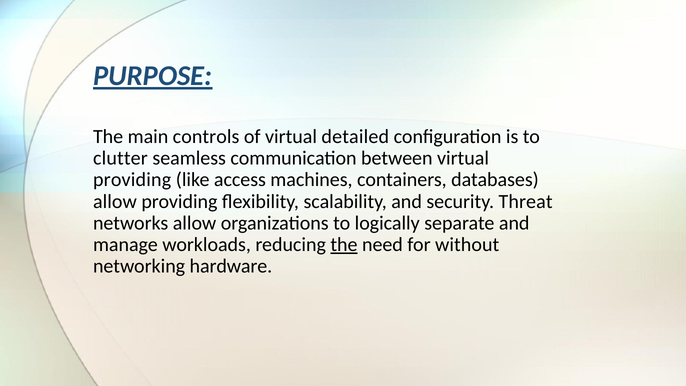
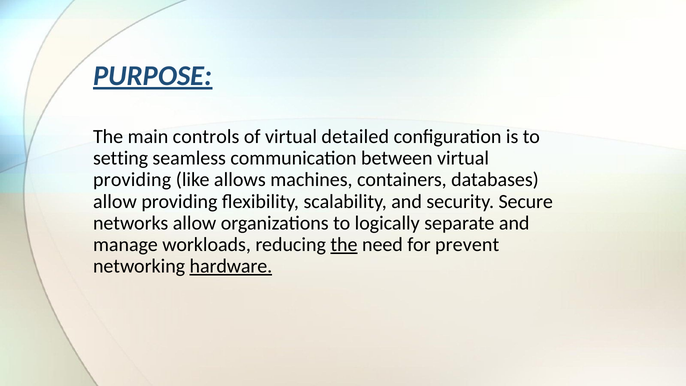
clutter: clutter -> setting (121, 158)
access: access -> allows (240, 180)
Threat: Threat -> Secure (526, 201)
without: without -> prevent (467, 245)
hardware underline: none -> present (231, 266)
